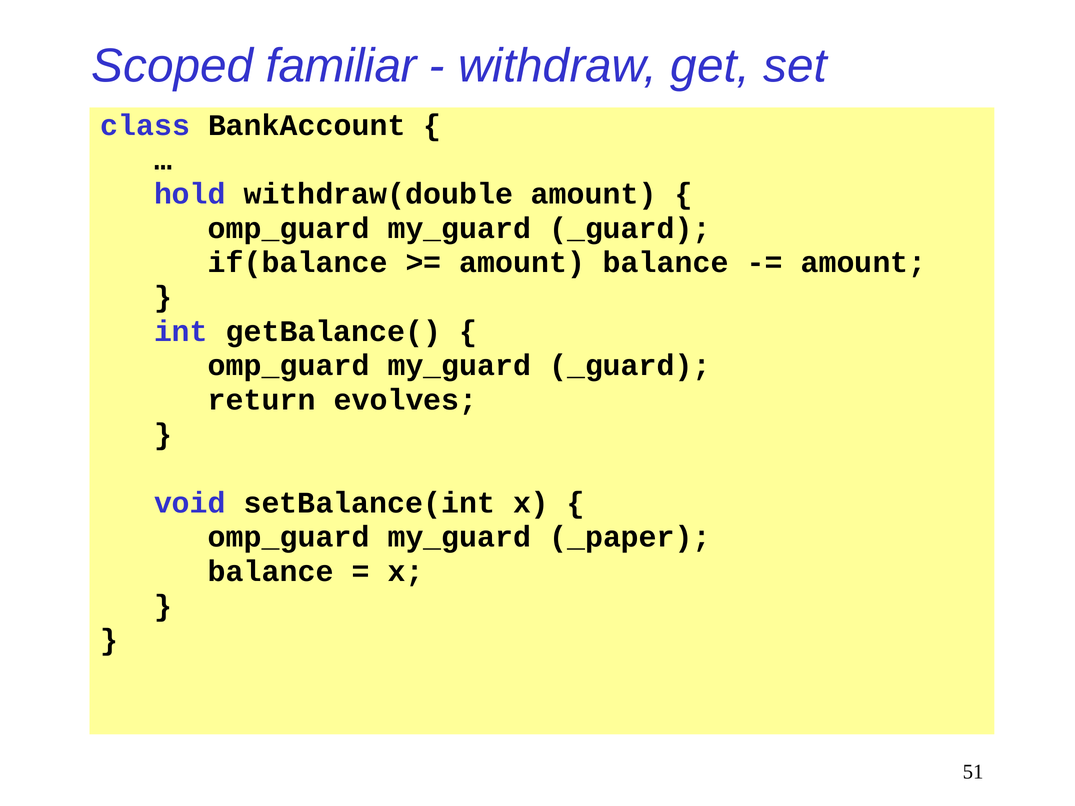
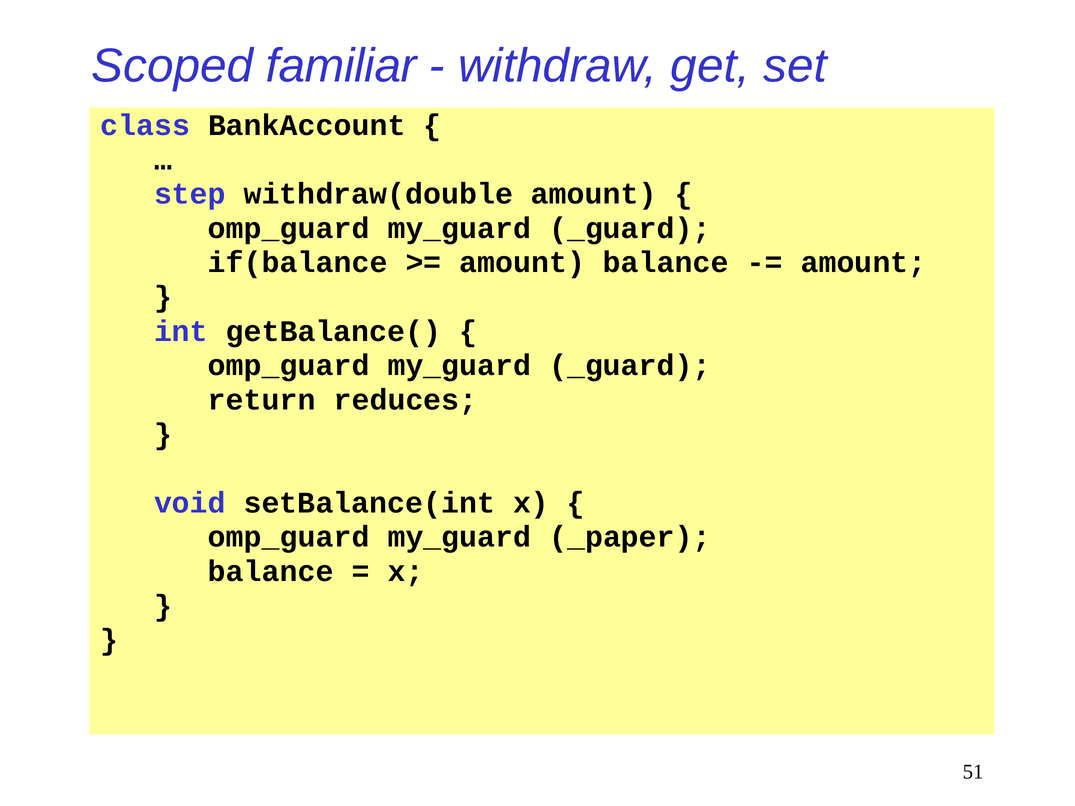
hold: hold -> step (190, 194)
evolves: evolves -> reduces (405, 400)
